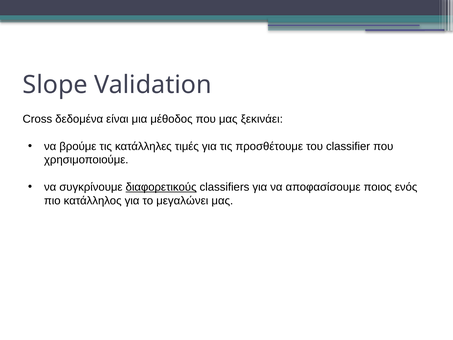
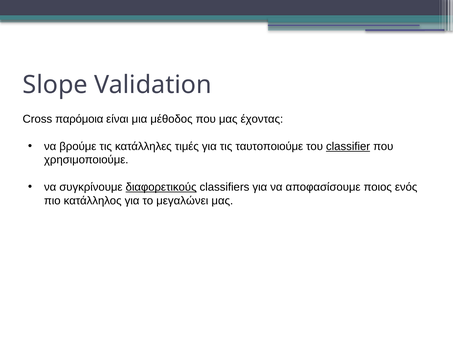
δεδομένα: δεδομένα -> παρόμοια (79, 119)
ξεκινάει: ξεκινάει -> έχοντας (262, 119)
προσθέτουμε: προσθέτουμε -> ταυτοποιούμε (269, 146)
classifier underline: none -> present (348, 146)
